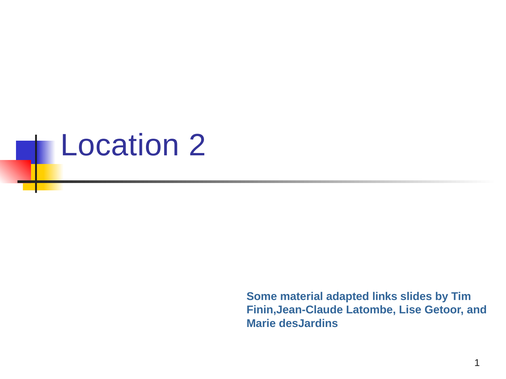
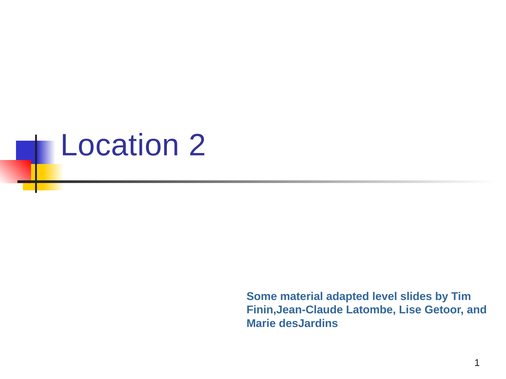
links: links -> level (385, 297)
